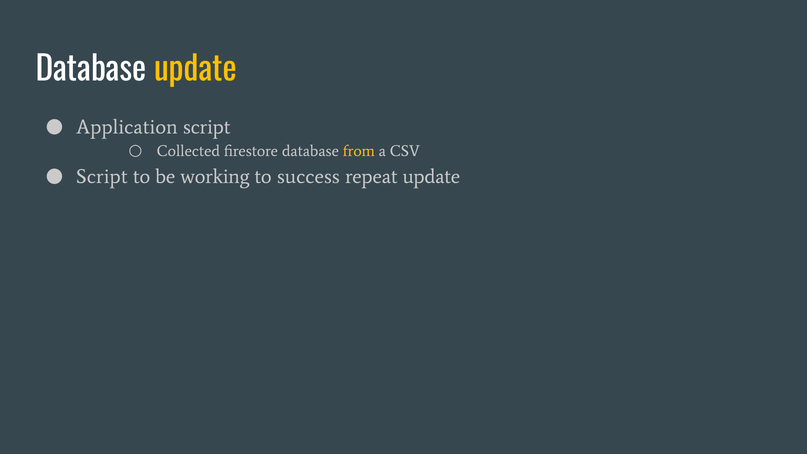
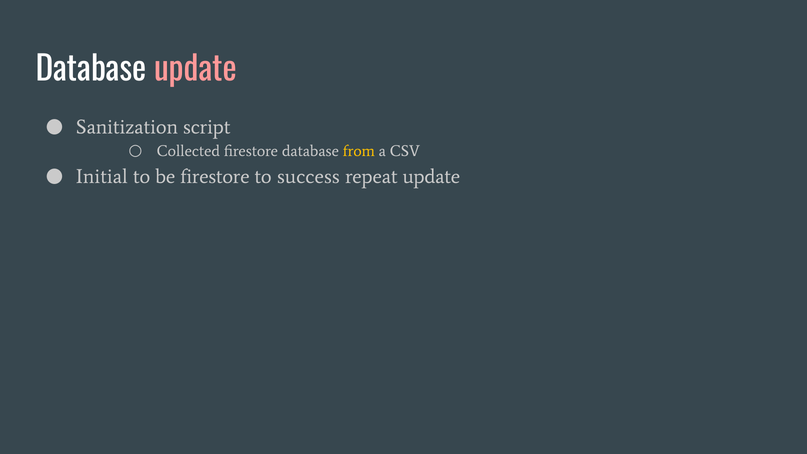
update colour: yellow -> pink (196, 70)
Application: Application -> Sanitization (127, 127)
Script: Script -> Initial (102, 176)
be working: working -> firestore (215, 176)
